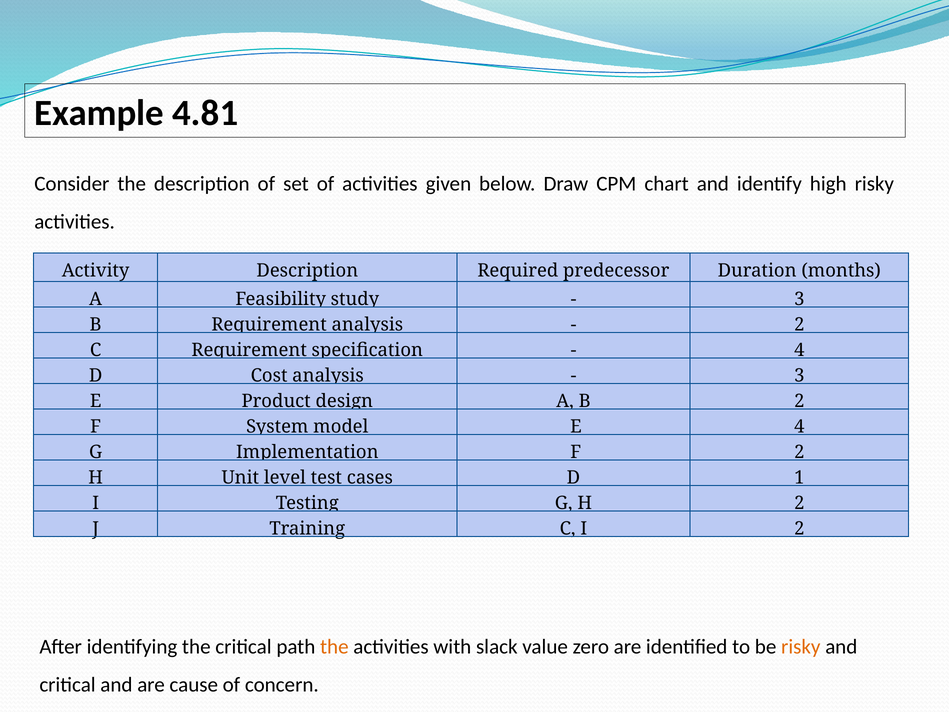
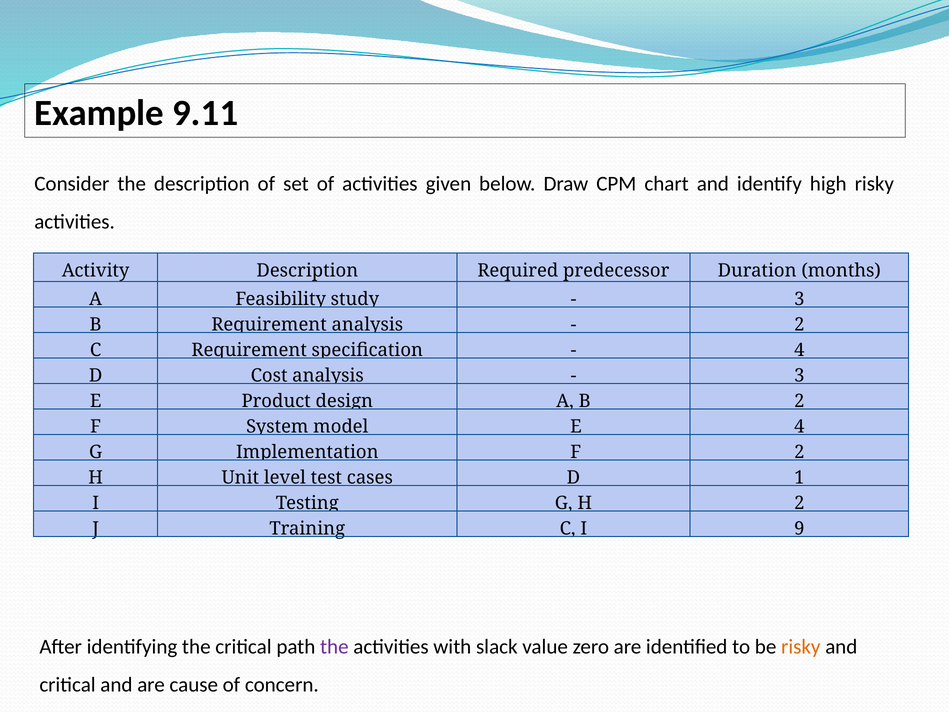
4.81: 4.81 -> 9.11 (205, 113)
I 2: 2 -> 9 (799, 528)
the colour: orange -> purple (334, 647)
